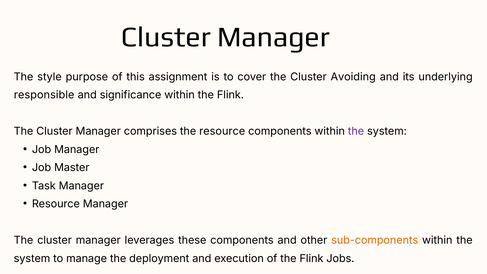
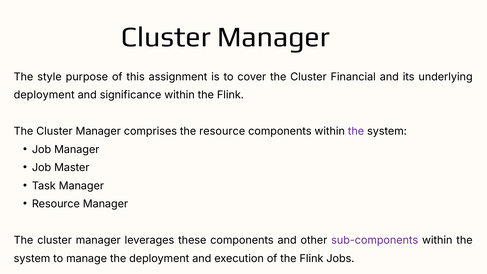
Avoiding: Avoiding -> Financial (353, 77)
responsible: responsible -> deployment (44, 95)
sub-components colour: orange -> purple (375, 240)
